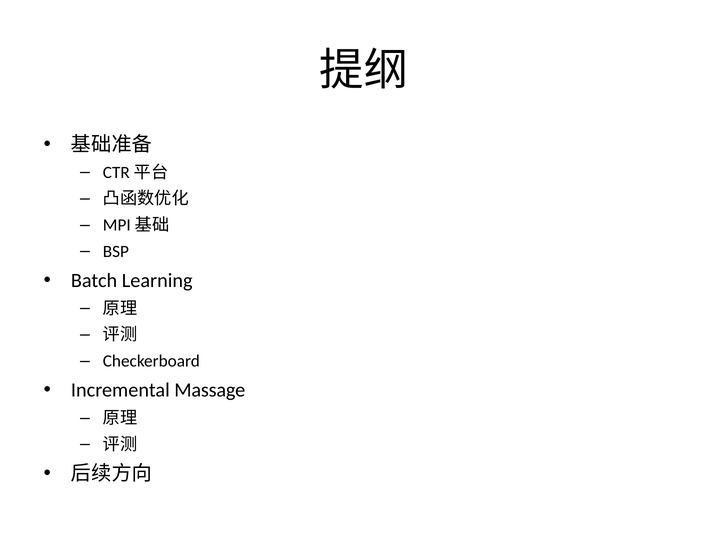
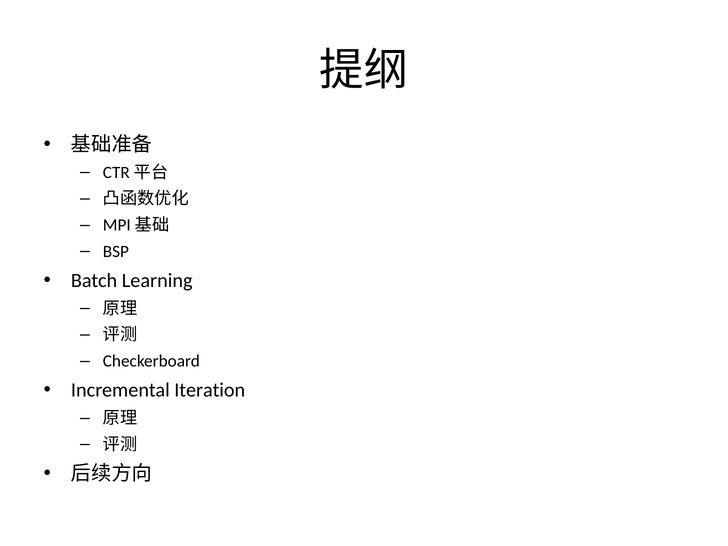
Massage: Massage -> Iteration (210, 390)
